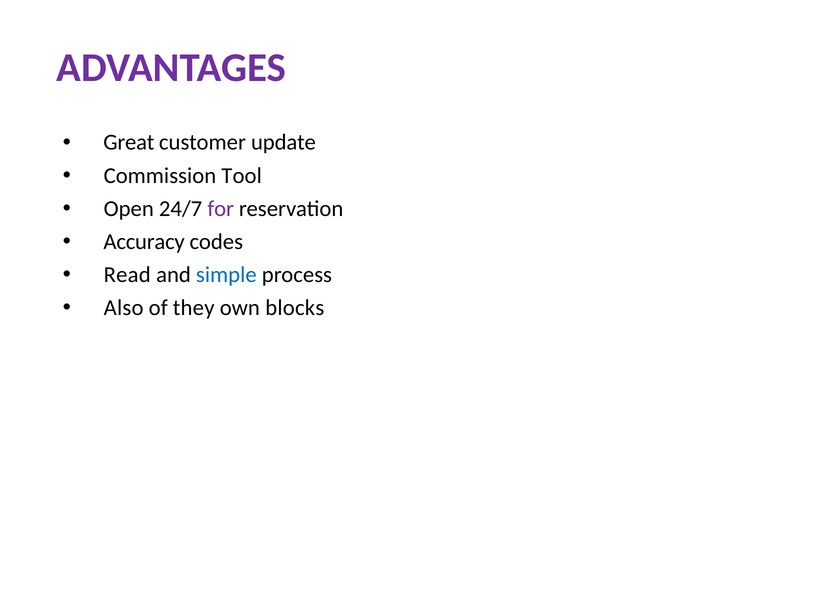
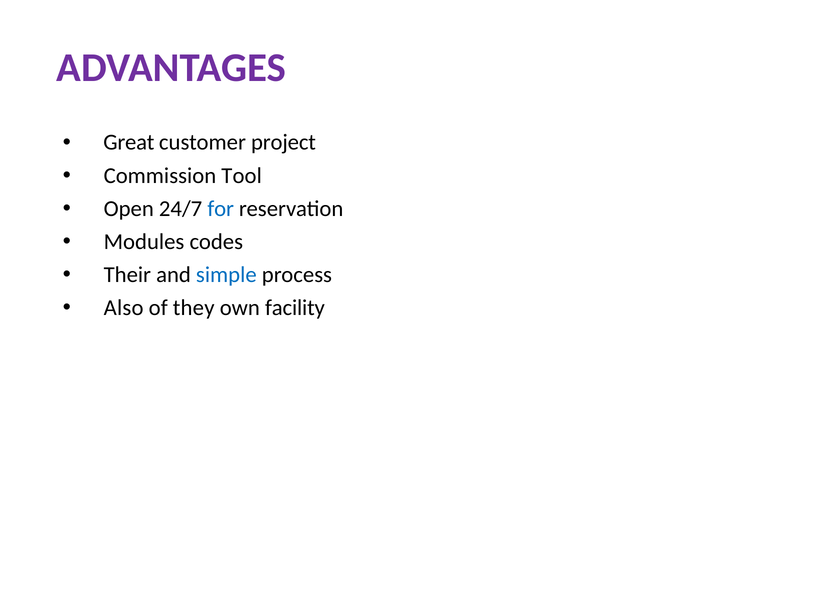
update: update -> project (283, 142)
for colour: purple -> blue (221, 208)
Accuracy: Accuracy -> Modules (144, 242)
Read: Read -> Their (127, 275)
blocks: blocks -> facility (295, 308)
